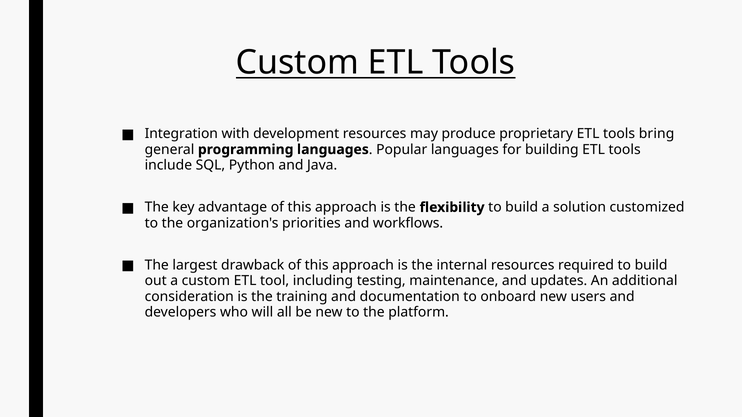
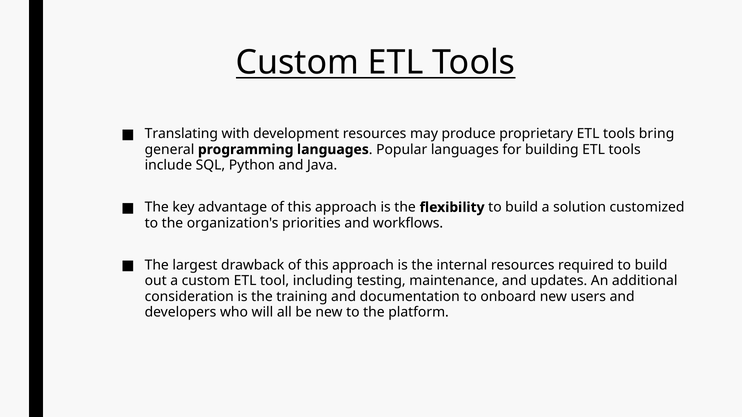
Integration: Integration -> Translating (181, 134)
